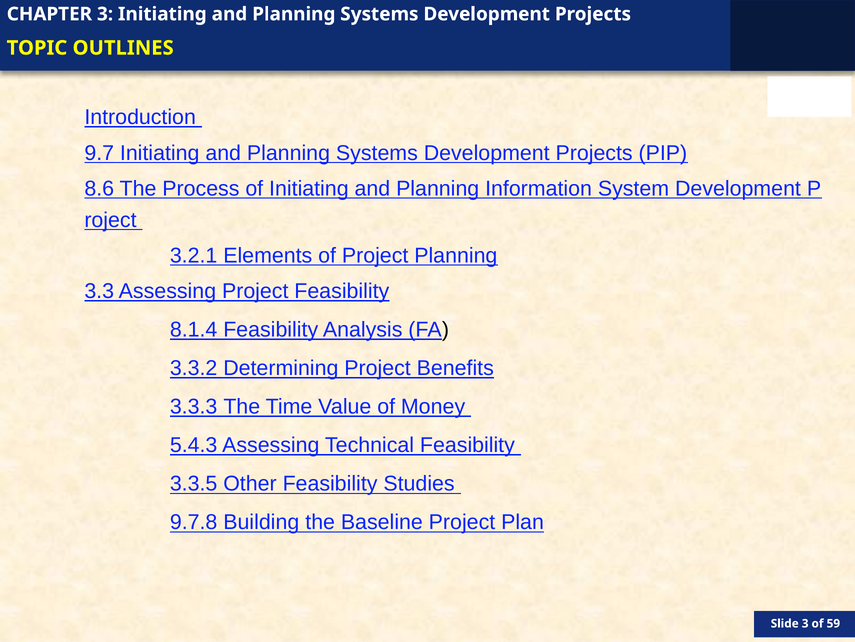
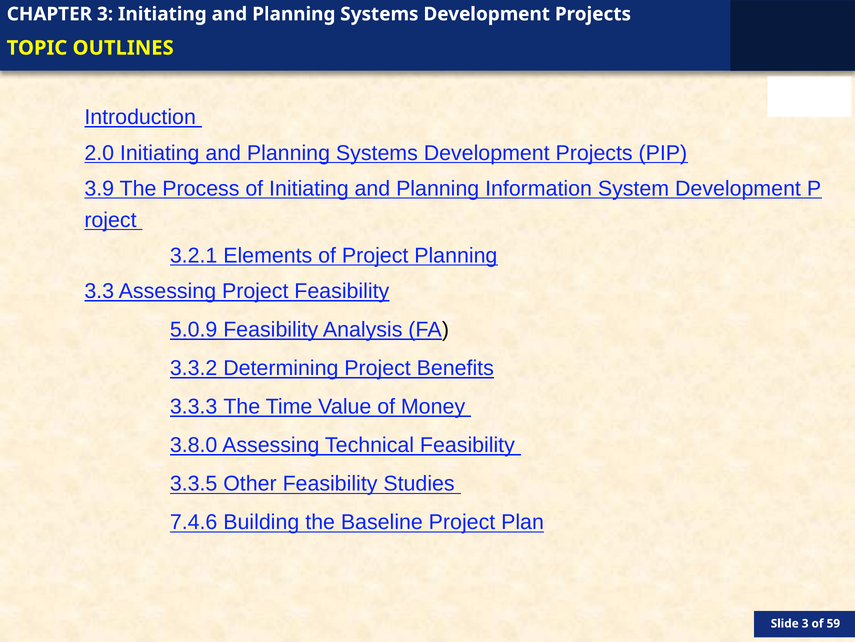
9.7: 9.7 -> 2.0 (99, 153)
8.6: 8.6 -> 3.9 (99, 188)
8.1.4: 8.1.4 -> 5.0.9 (194, 329)
5.4.3: 5.4.3 -> 3.8.0 (194, 445)
9.7.8: 9.7.8 -> 7.4.6 (194, 522)
